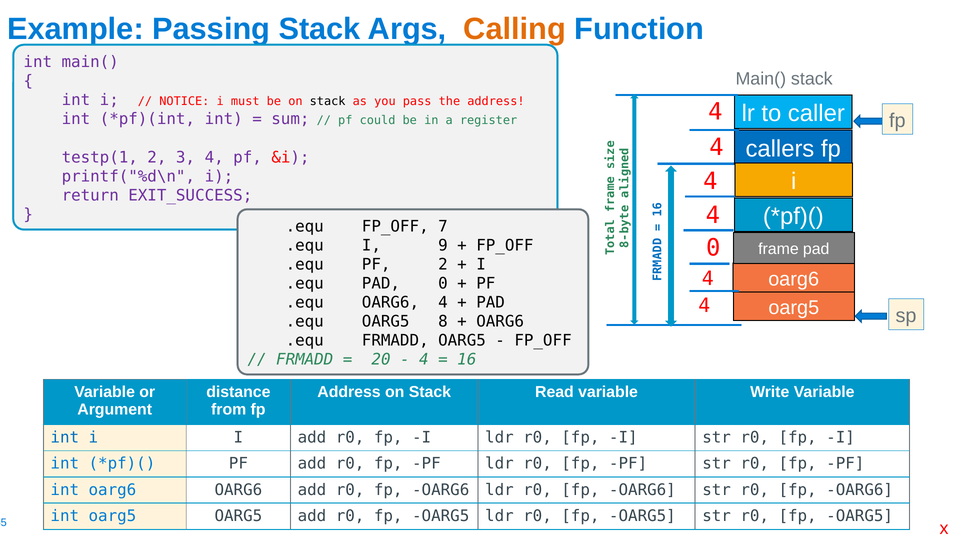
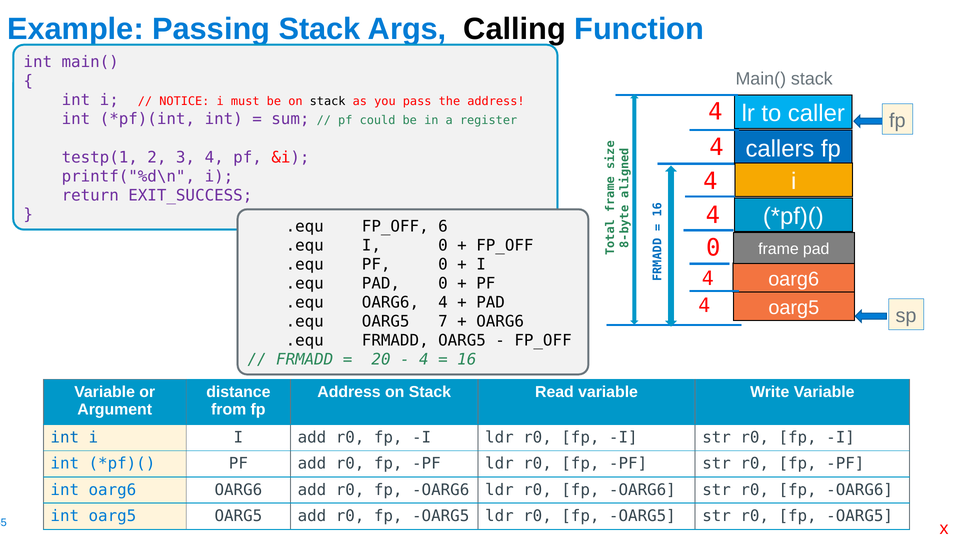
Calling colour: orange -> black (515, 29)
FP_OFF 7: 7 -> 6 (443, 226)
I 9: 9 -> 0 (443, 245)
PF 2: 2 -> 0 (443, 264)
OARG5 8: 8 -> 7 (443, 322)
